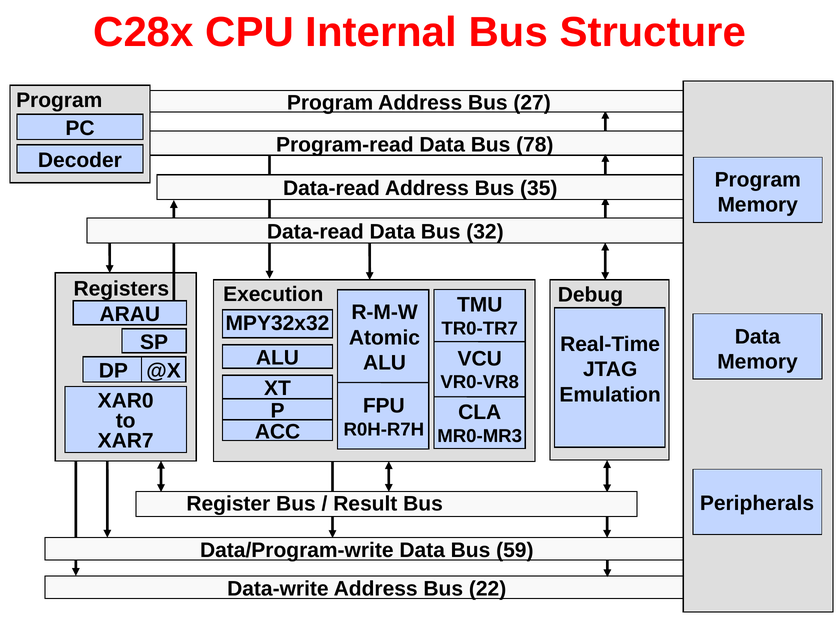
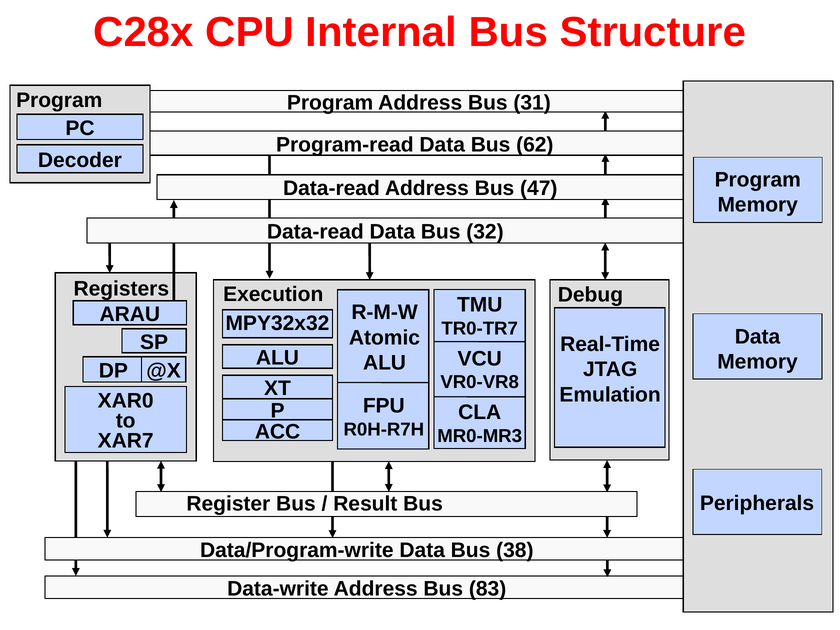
27: 27 -> 31 (532, 103)
78: 78 -> 62 (535, 145)
35: 35 -> 47 (539, 189)
59: 59 -> 38 (515, 550)
22: 22 -> 83 (488, 589)
